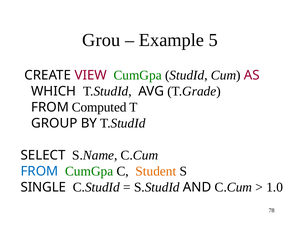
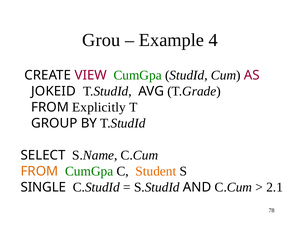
5: 5 -> 4 (213, 40)
WHICH: WHICH -> JOKEID (54, 91)
Computed: Computed -> Explicitly (99, 107)
FROM colour: blue -> orange (39, 171)
1.0: 1.0 -> 2.1 (275, 187)
